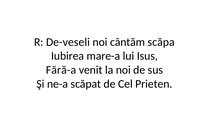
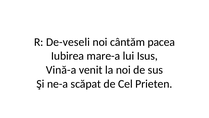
scăpa: scăpa -> pacea (161, 42)
Fără-a: Fără-a -> Vină-a (61, 70)
